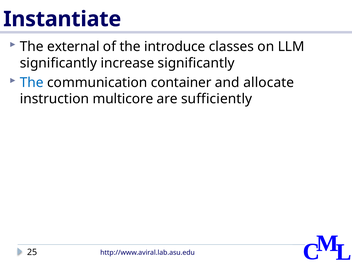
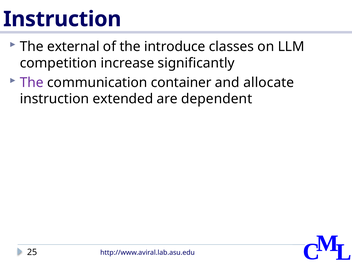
Instantiate: Instantiate -> Instruction (62, 19)
significantly: significantly -> competition (59, 63)
The colour: blue -> purple (32, 82)
multicore: multicore -> extended (123, 99)
sufficiently: sufficiently -> dependent (217, 99)
